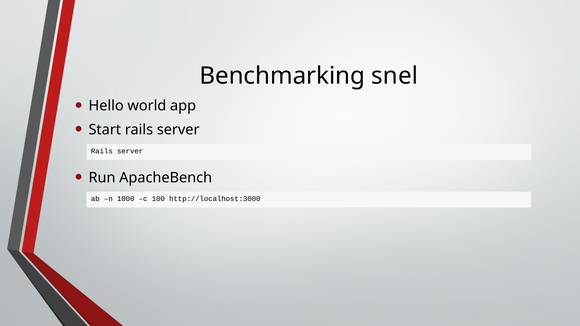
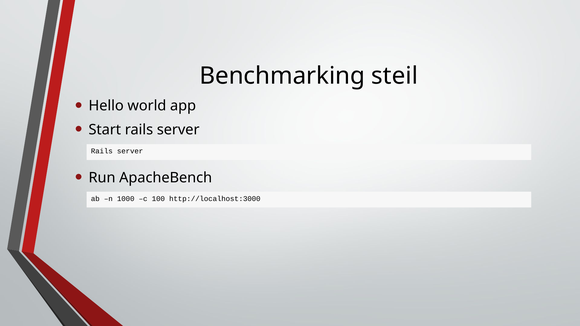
snel: snel -> steil (395, 76)
